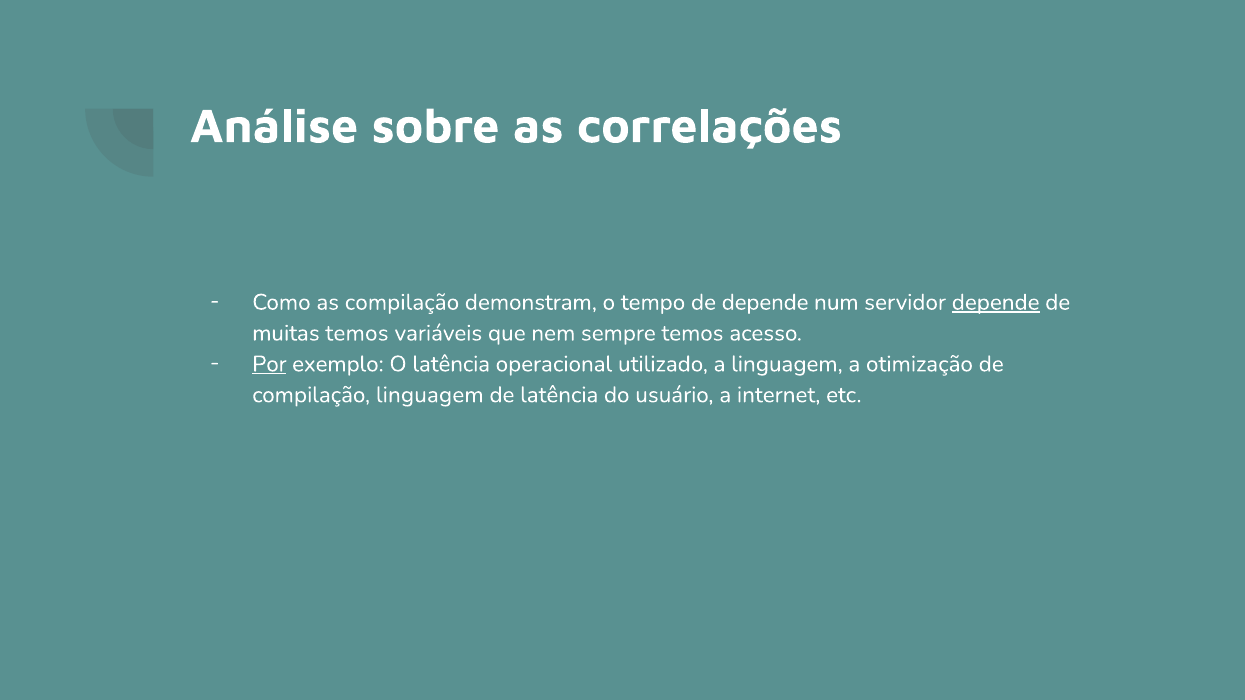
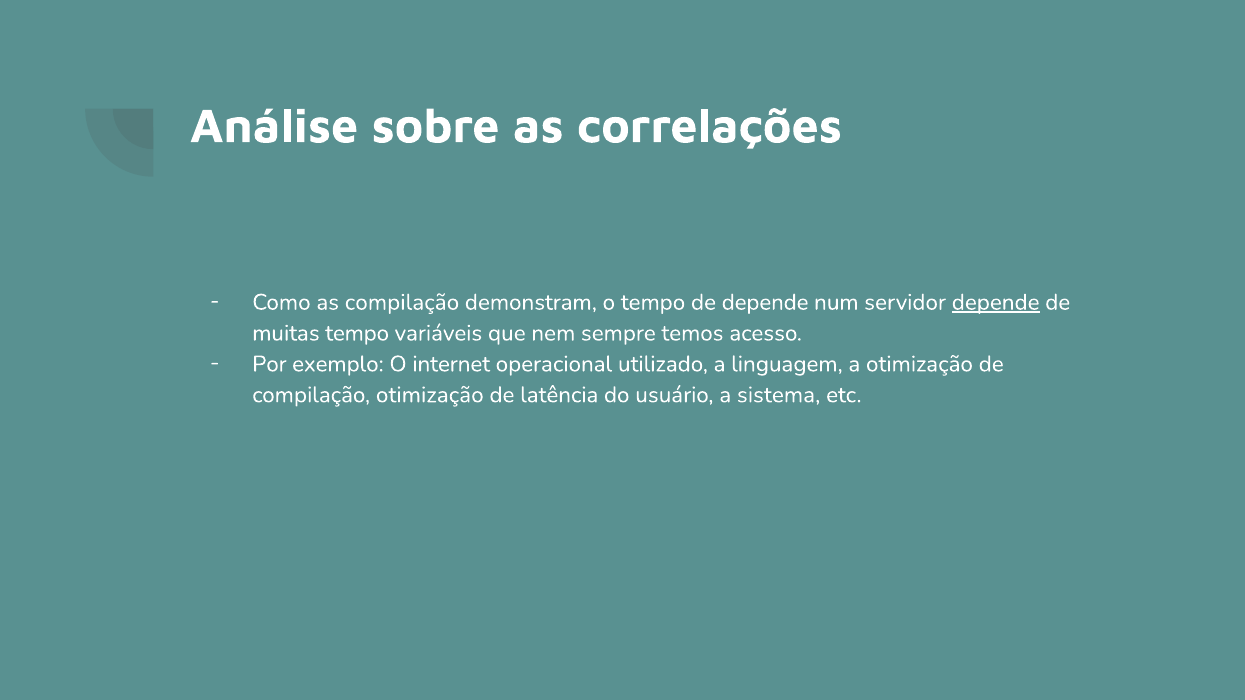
muitas temos: temos -> tempo (357, 333)
Por underline: present -> none (269, 364)
O latência: latência -> internet (451, 364)
compilação linguagem: linguagem -> otimização (430, 395)
internet: internet -> sistema (779, 395)
